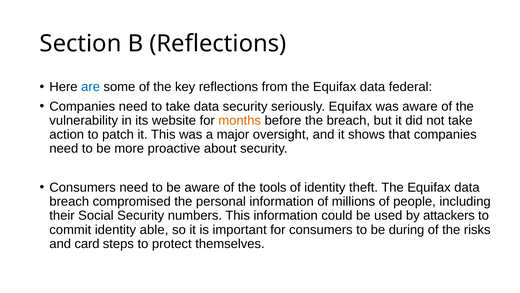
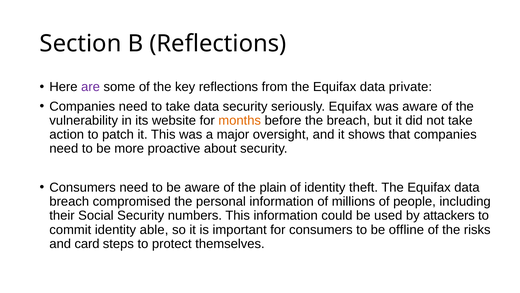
are colour: blue -> purple (91, 87)
federal: federal -> private (410, 87)
tools: tools -> plain (273, 187)
during: during -> offline (406, 229)
